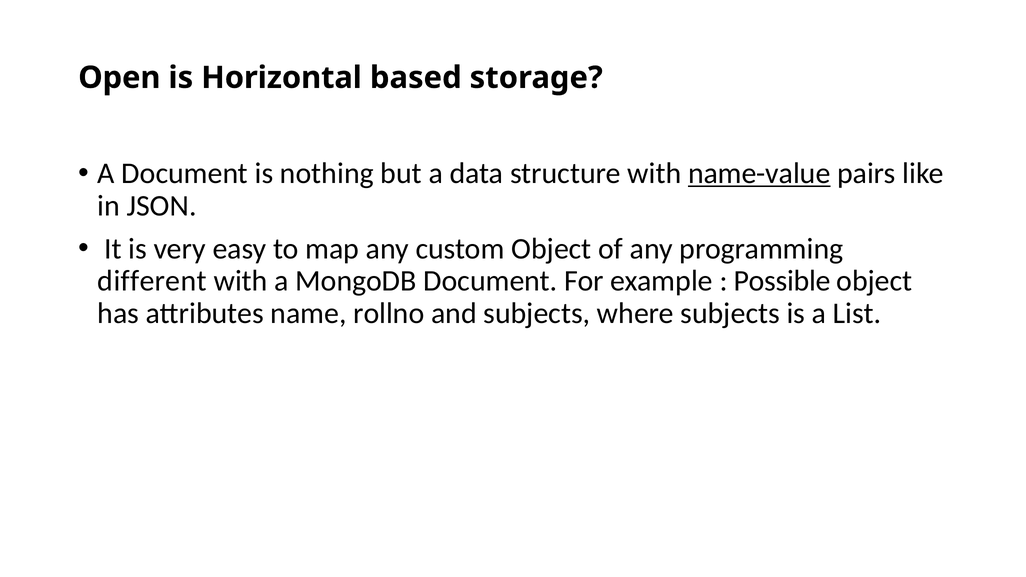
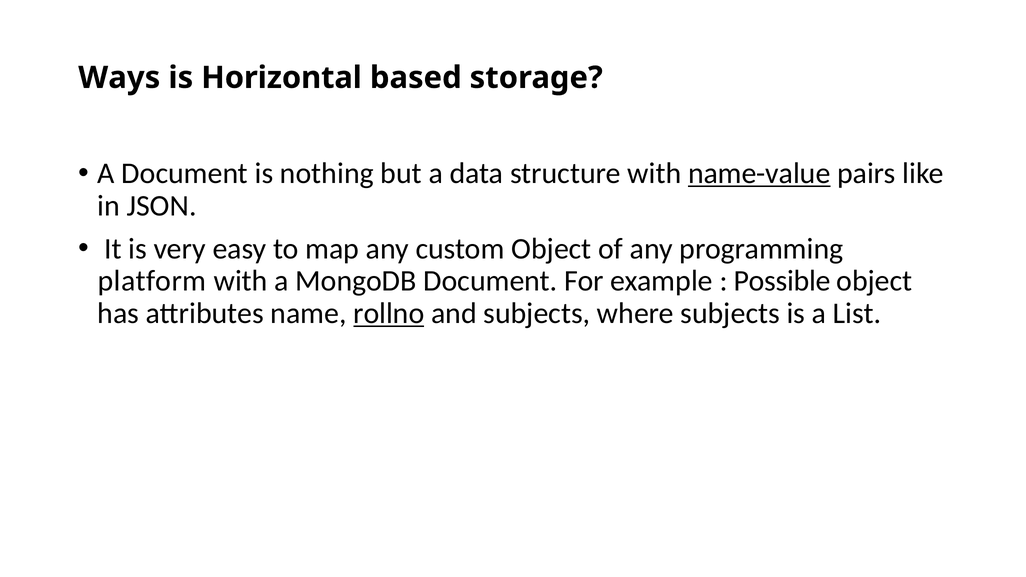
Open: Open -> Ways (119, 78)
different: different -> platform (152, 281)
rollno underline: none -> present (389, 313)
